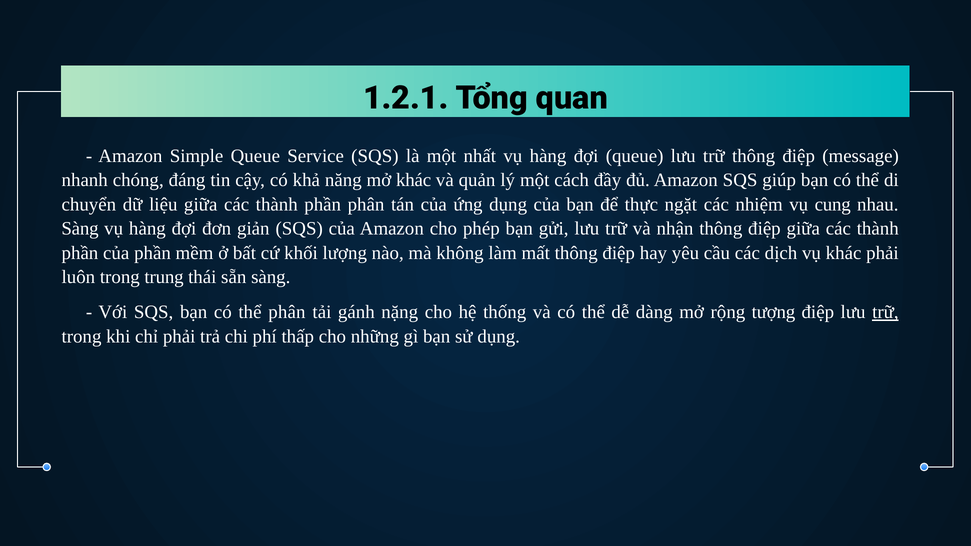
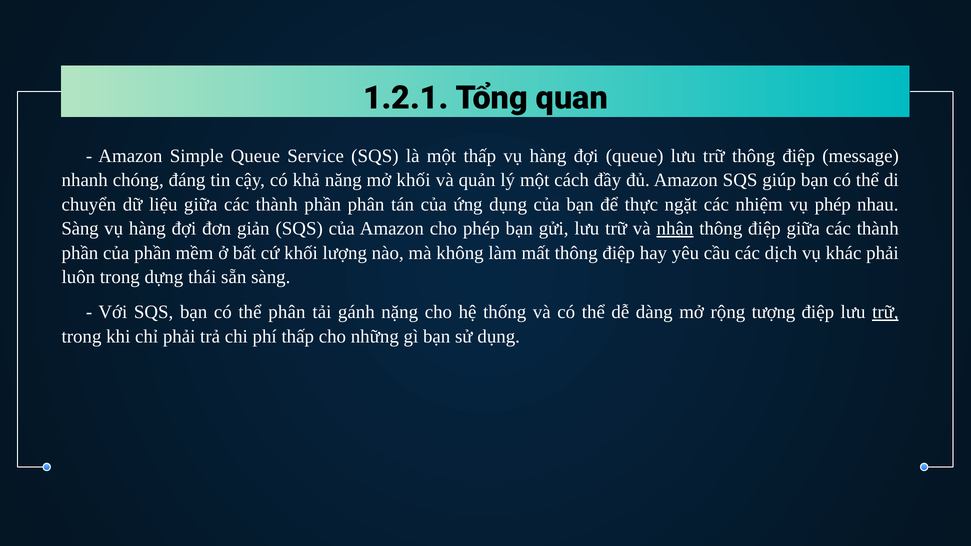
một nhất: nhất -> thấp (480, 156)
mở khác: khác -> khối (413, 180)
vụ cung: cung -> phép (833, 205)
nhận underline: none -> present (675, 229)
trung: trung -> dựng (164, 277)
